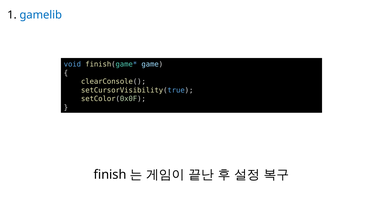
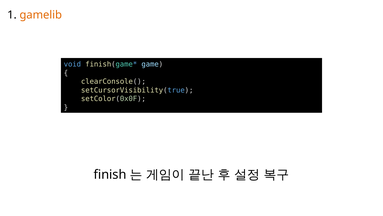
gamelib colour: blue -> orange (41, 15)
